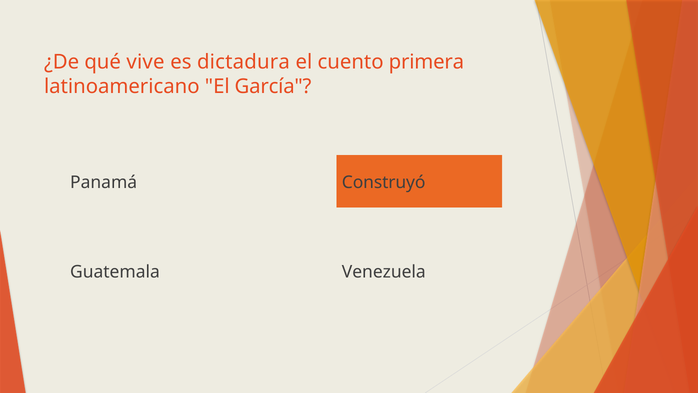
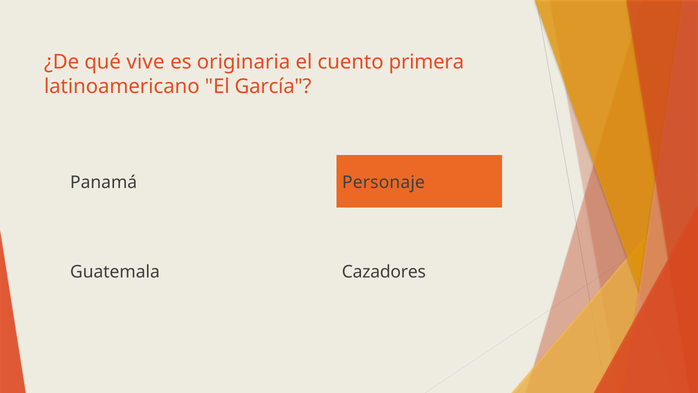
dictadura: dictadura -> originaria (244, 62)
Construyó: Construyó -> Personaje (384, 182)
Venezuela: Venezuela -> Cazadores (384, 272)
